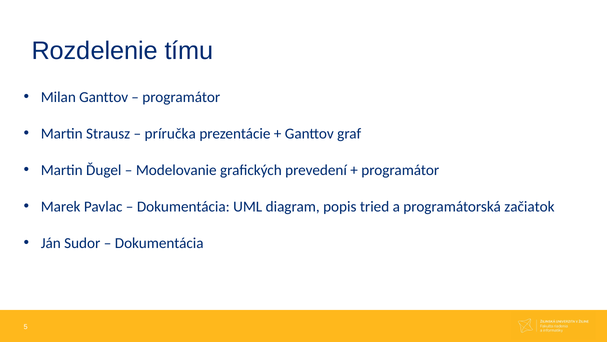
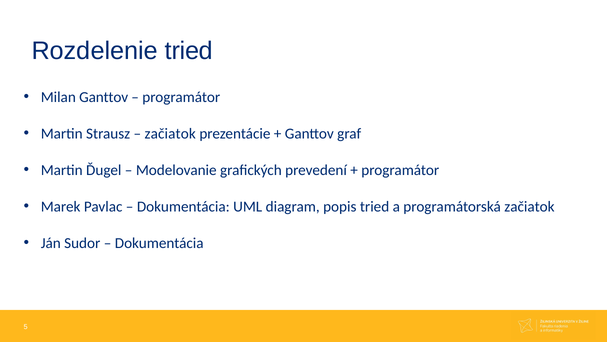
Rozdelenie tímu: tímu -> tried (189, 51)
príručka: príručka -> začiatok (170, 133)
